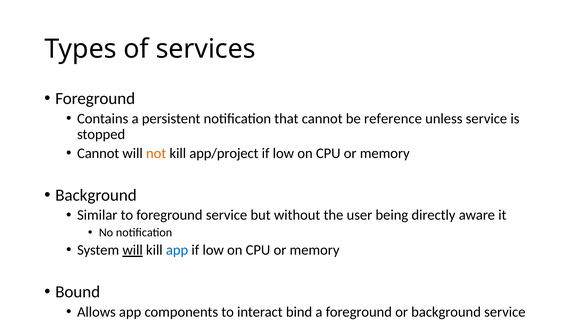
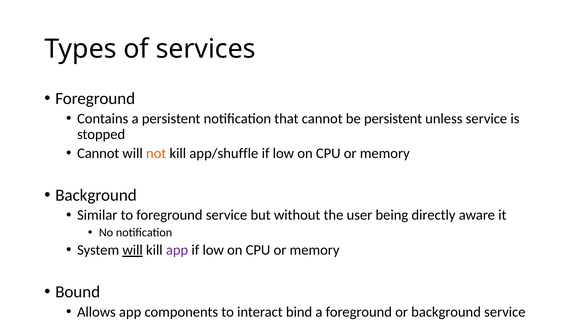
be reference: reference -> persistent (393, 118)
app/project: app/project -> app/shuffle (224, 153)
app colour: blue -> purple (177, 250)
